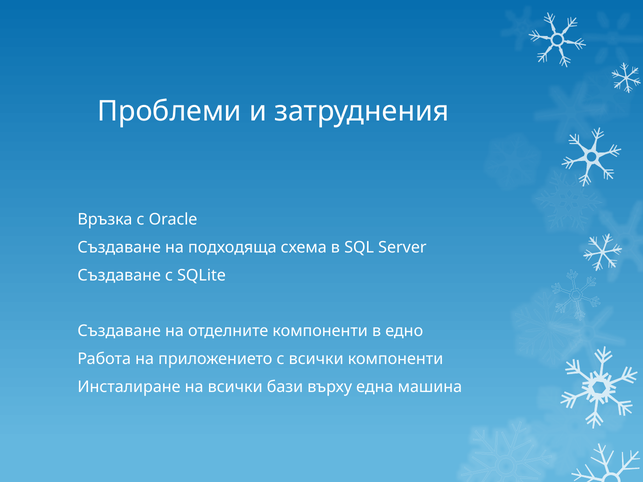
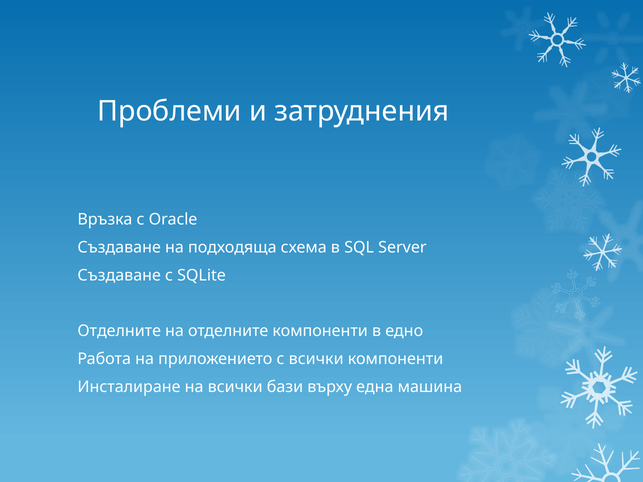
Създаване: Създаване -> Отделните (119, 331)
